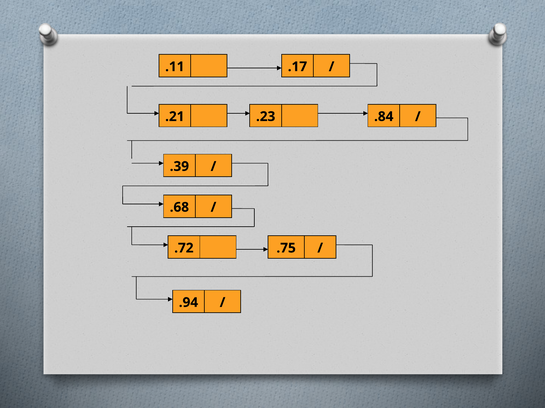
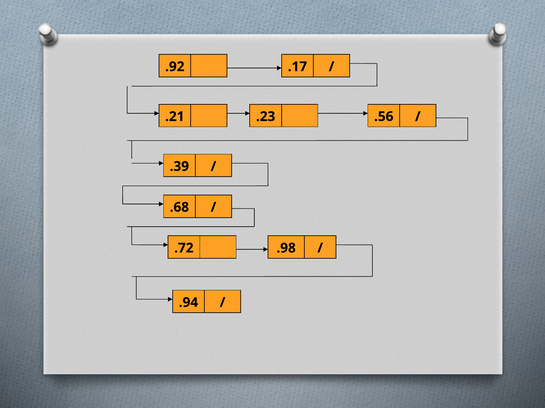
.11: .11 -> .92 (175, 67)
.84: .84 -> .56 (384, 117)
.75: .75 -> .98 (286, 248)
